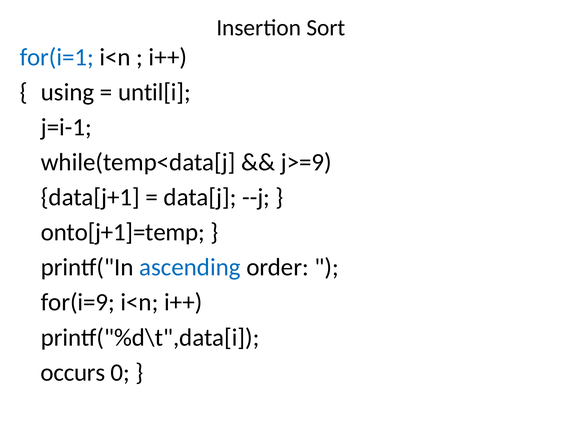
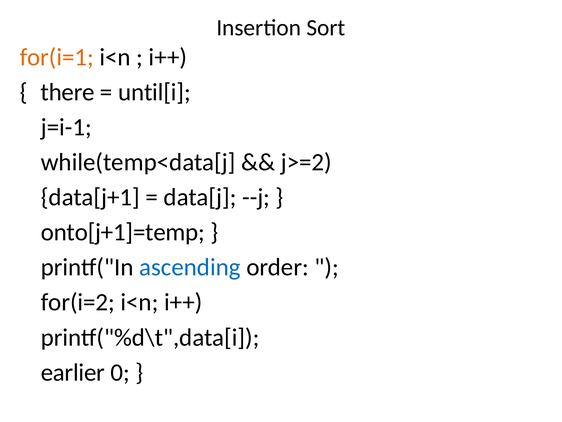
for(i=1 colour: blue -> orange (57, 57)
using: using -> there (68, 92)
j>=9: j>=9 -> j>=2 (306, 162)
for(i=9: for(i=9 -> for(i=2 (78, 302)
occurs: occurs -> earlier (73, 372)
